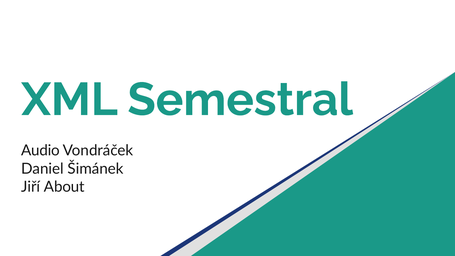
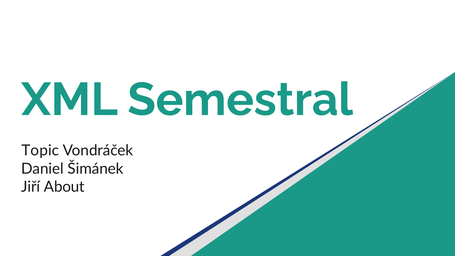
Audio: Audio -> Topic (40, 150)
